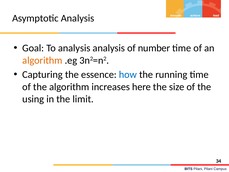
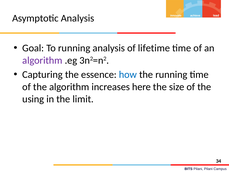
To analysis: analysis -> running (74, 48)
number: number -> lifetime (154, 48)
algorithm colour: orange -> purple (42, 60)
